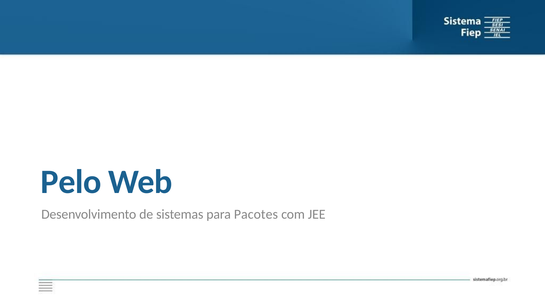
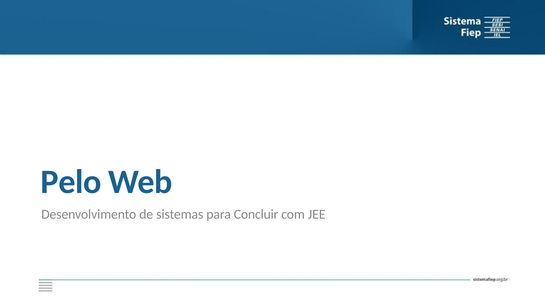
Pacotes: Pacotes -> Concluir (256, 214)
